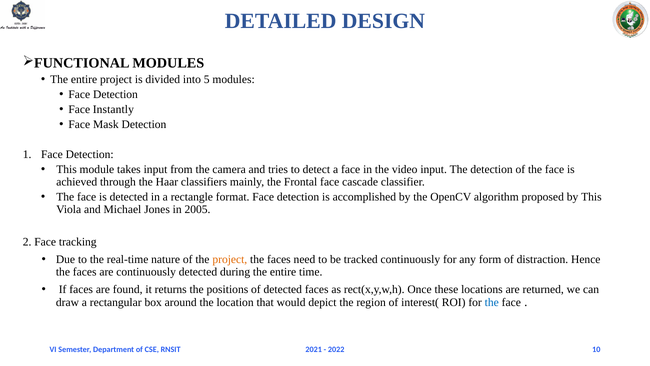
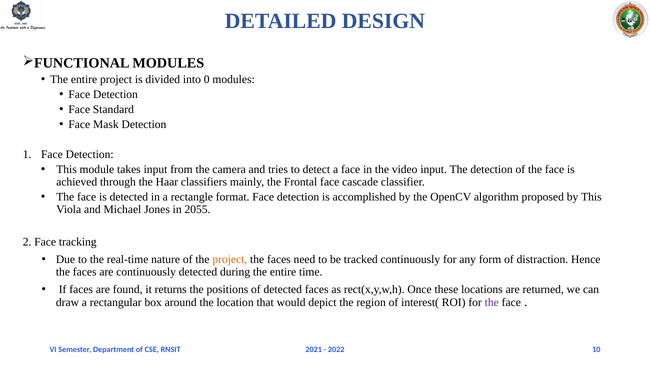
5: 5 -> 0 (207, 79)
Instantly: Instantly -> Standard (113, 109)
2005: 2005 -> 2055 (198, 209)
the colour: blue -> purple (492, 302)
